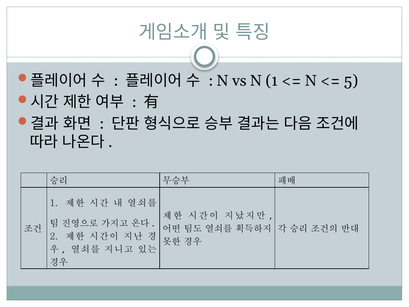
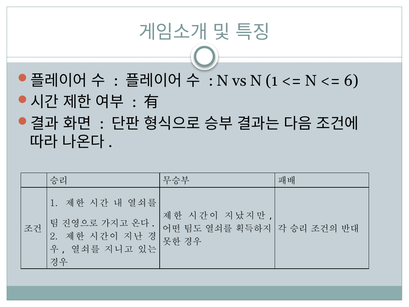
5: 5 -> 6 (351, 81)
